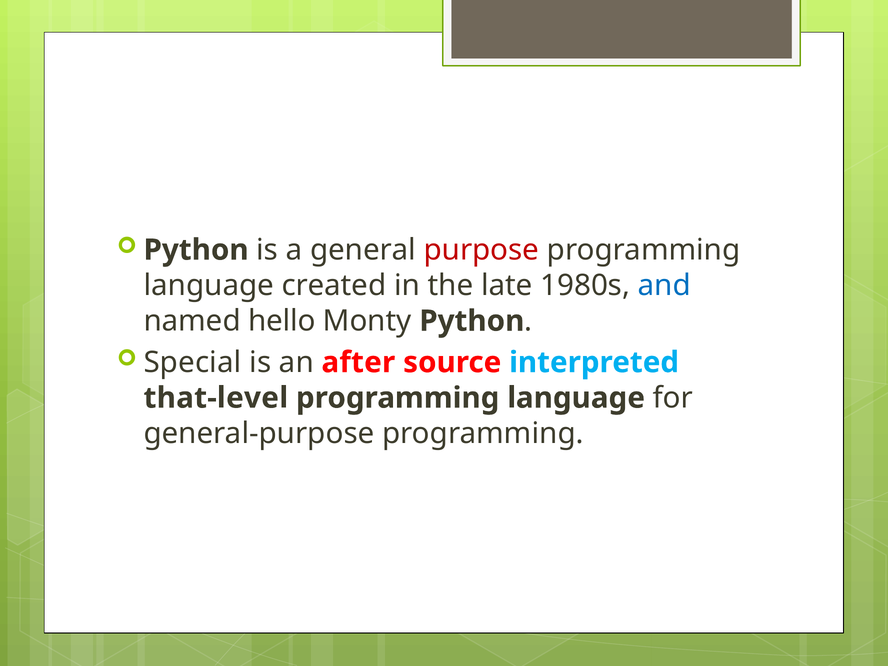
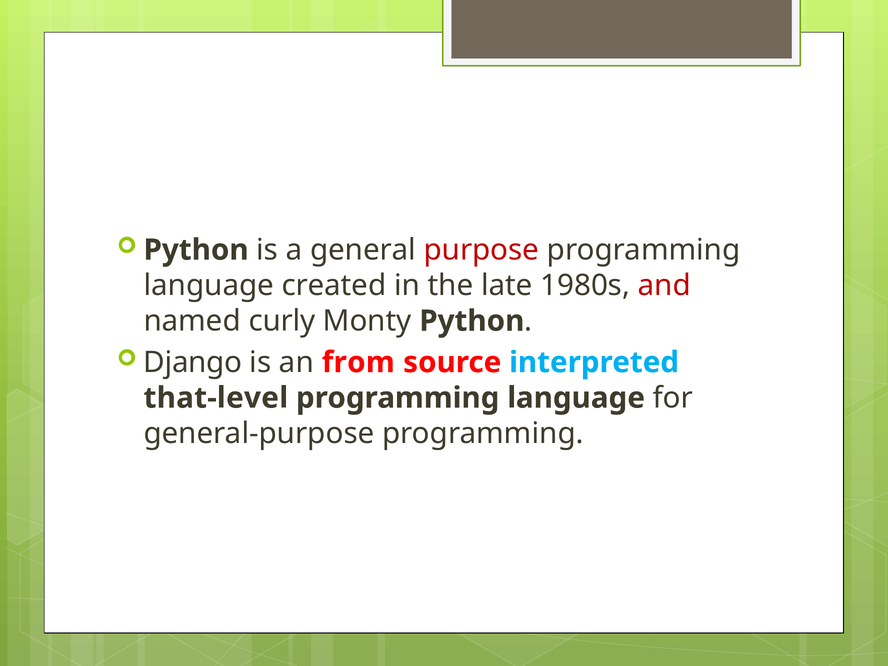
and colour: blue -> red (664, 285)
hello: hello -> curly (282, 321)
Special: Special -> Django (193, 362)
after: after -> from (358, 362)
